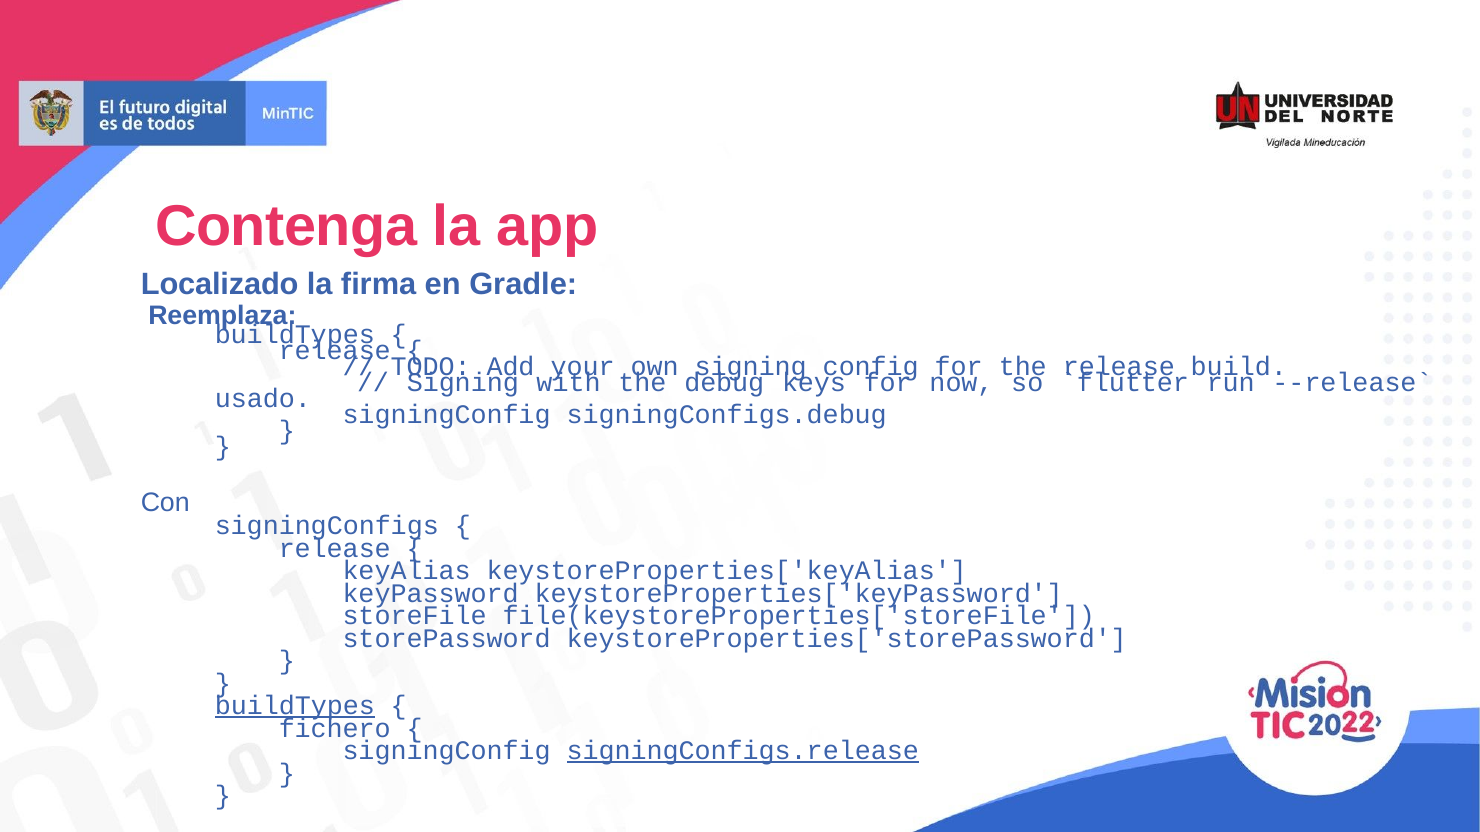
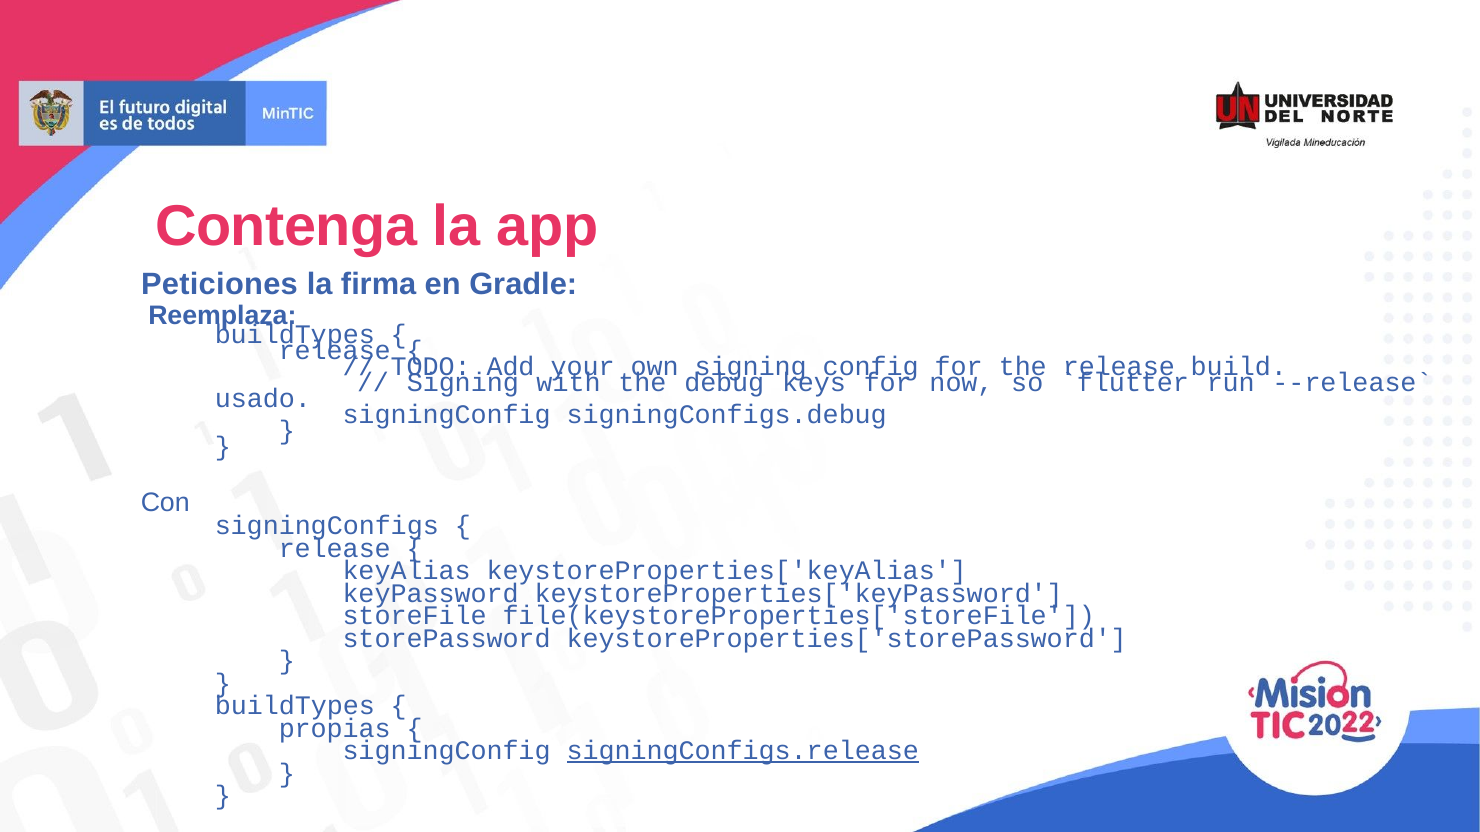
Localizado: Localizado -> Peticiones (219, 285)
buildTypes underline: present -> none (295, 706)
fichero: fichero -> propias (335, 729)
